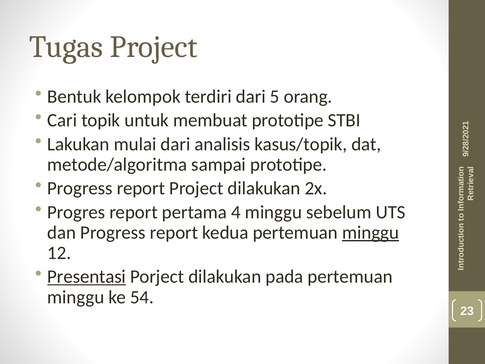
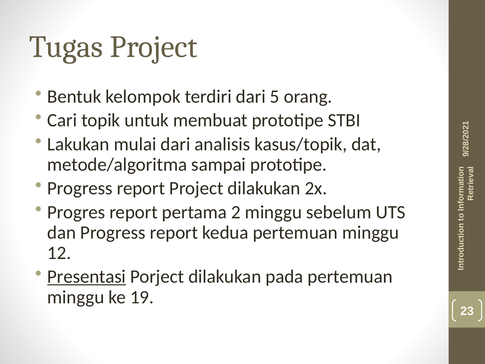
pertama 4: 4 -> 2 (236, 212)
minggu underline: present -> none (371, 232)
54: 54 -> 19 (142, 297)
